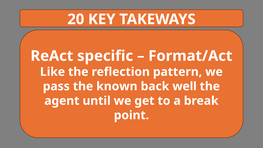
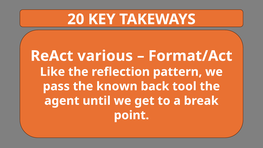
specific: specific -> various (105, 56)
well: well -> tool (184, 86)
